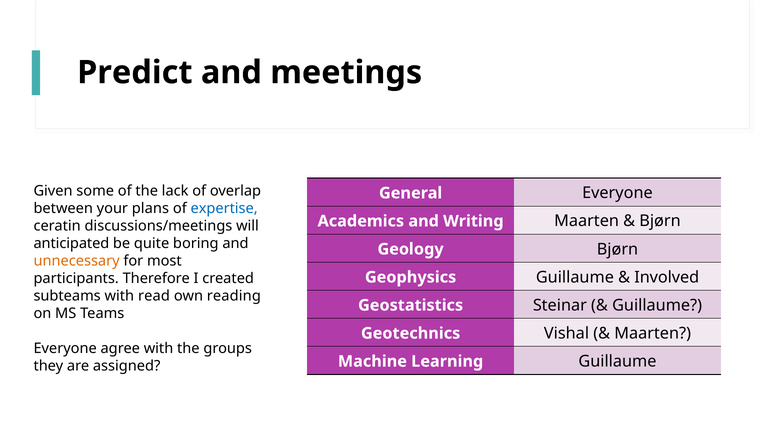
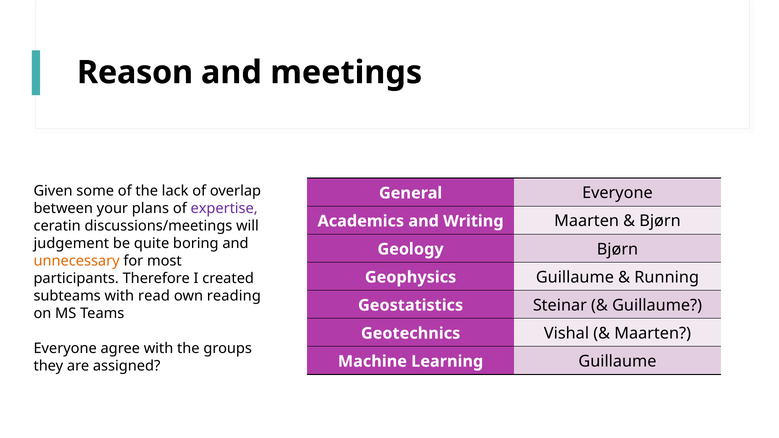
Predict: Predict -> Reason (135, 73)
expertise colour: blue -> purple (224, 208)
anticipated: anticipated -> judgement (71, 243)
Involved: Involved -> Running (667, 277)
